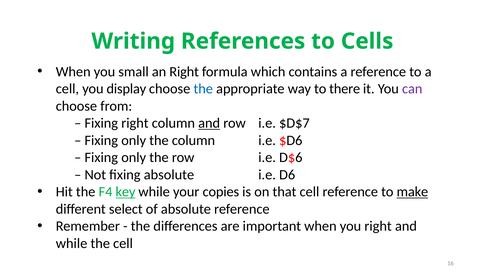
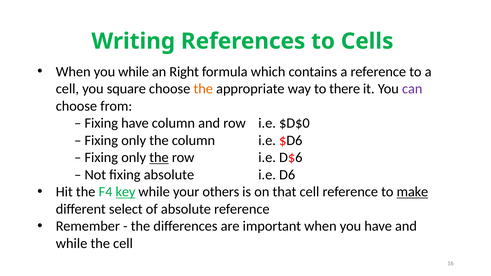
you small: small -> while (134, 72)
display: display -> square (126, 89)
the colour: blue -> orange (203, 89)
Fixing right: right -> have (135, 123)
and underline: present -> none (209, 123)
$D$7: $D$7 -> $D$0 (294, 123)
the underline: none -> present (159, 158)
copies: copies -> others (221, 192)
you right: right -> have (378, 226)
